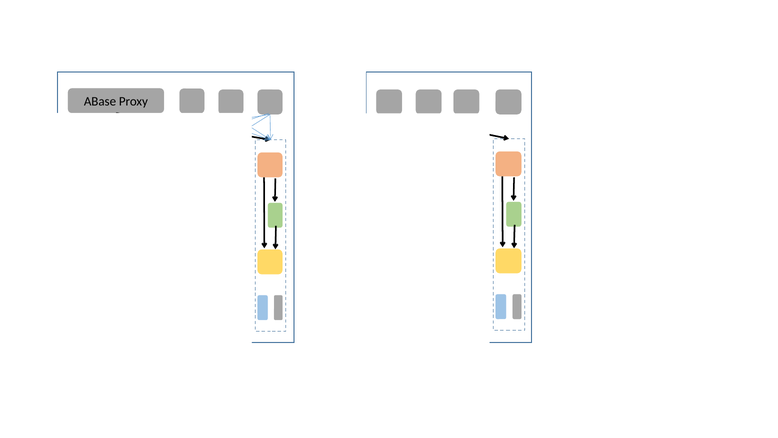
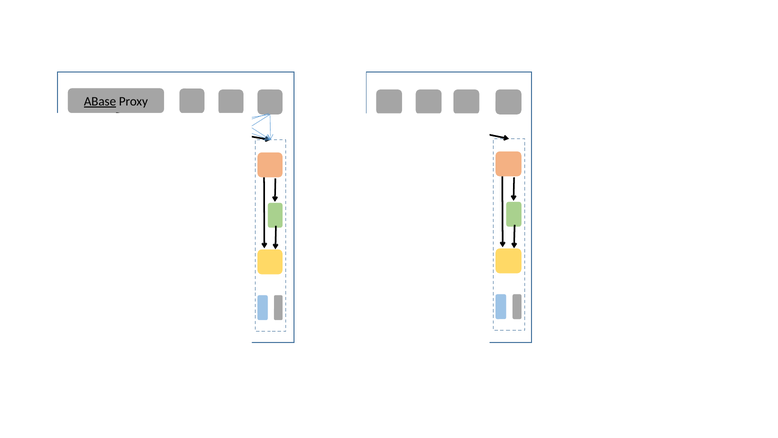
ABase underline: none -> present (100, 101)
